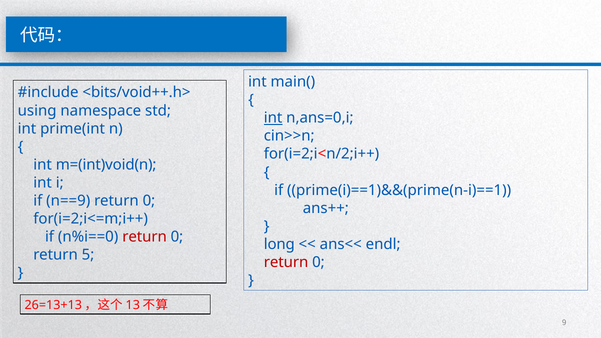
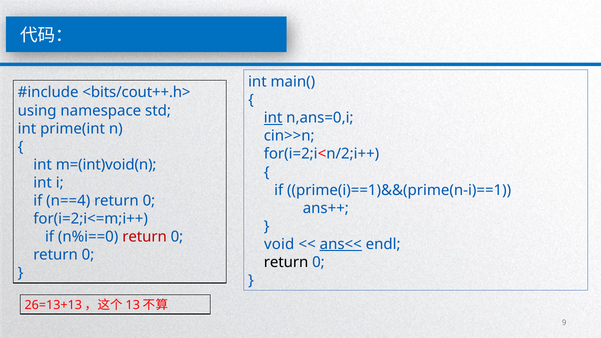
<bits/void++.h>: <bits/void++.h> -> <bits/cout++.h> (137, 93)
n==9: n==9 -> n==4 (68, 201)
long: long -> void (279, 244)
ans<< underline: none -> present (341, 244)
5: 5 -> 0 (88, 255)
return colour: red -> black (286, 262)
